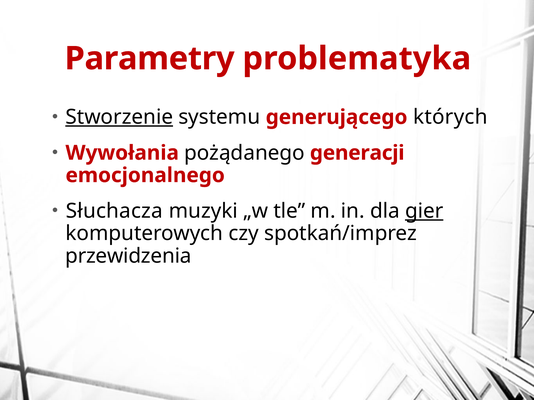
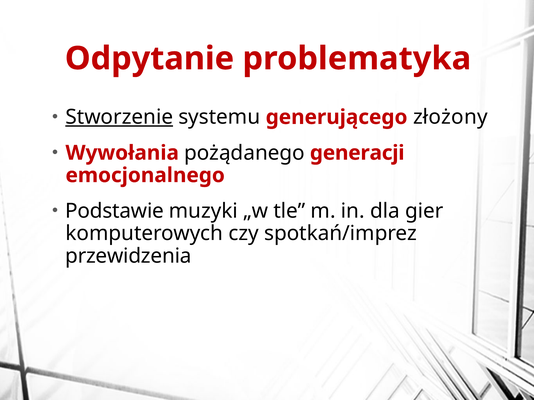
Parametry: Parametry -> Odpytanie (149, 59)
których: których -> złożony (450, 117)
Słuchacza: Słuchacza -> Podstawie (115, 211)
gier underline: present -> none (424, 211)
